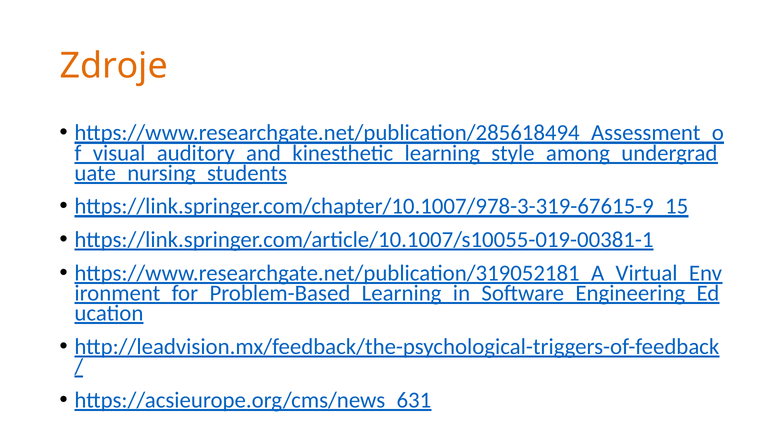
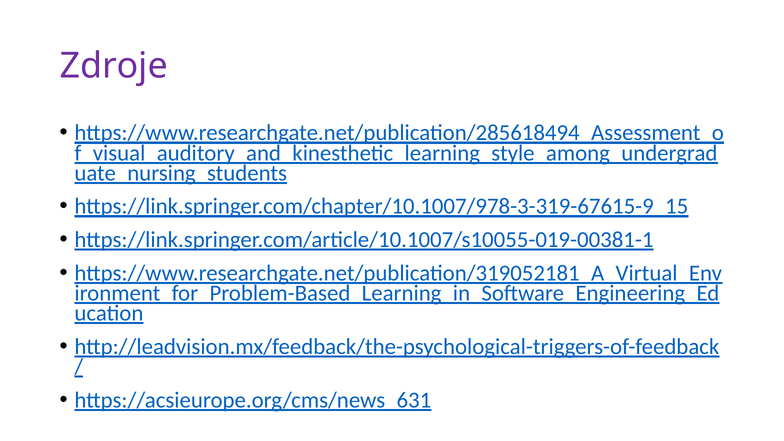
Zdroje colour: orange -> purple (114, 66)
